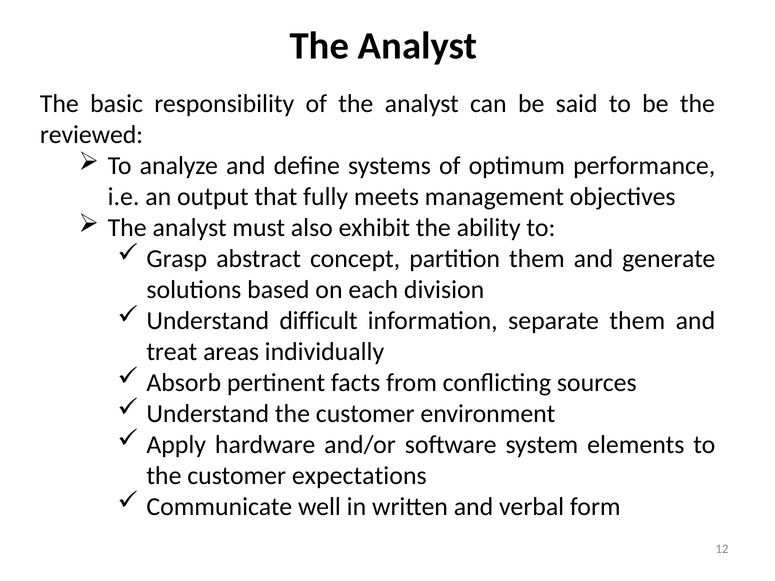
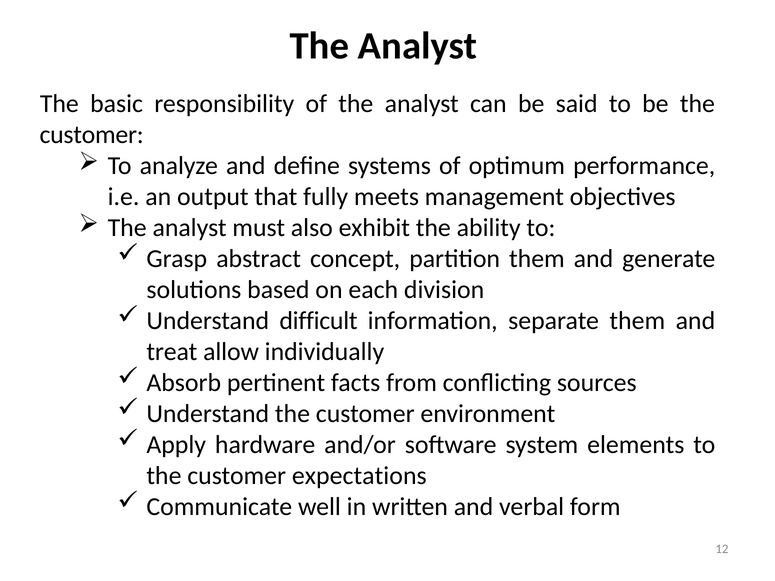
reviewed: reviewed -> customer (92, 135)
areas: areas -> allow (231, 352)
